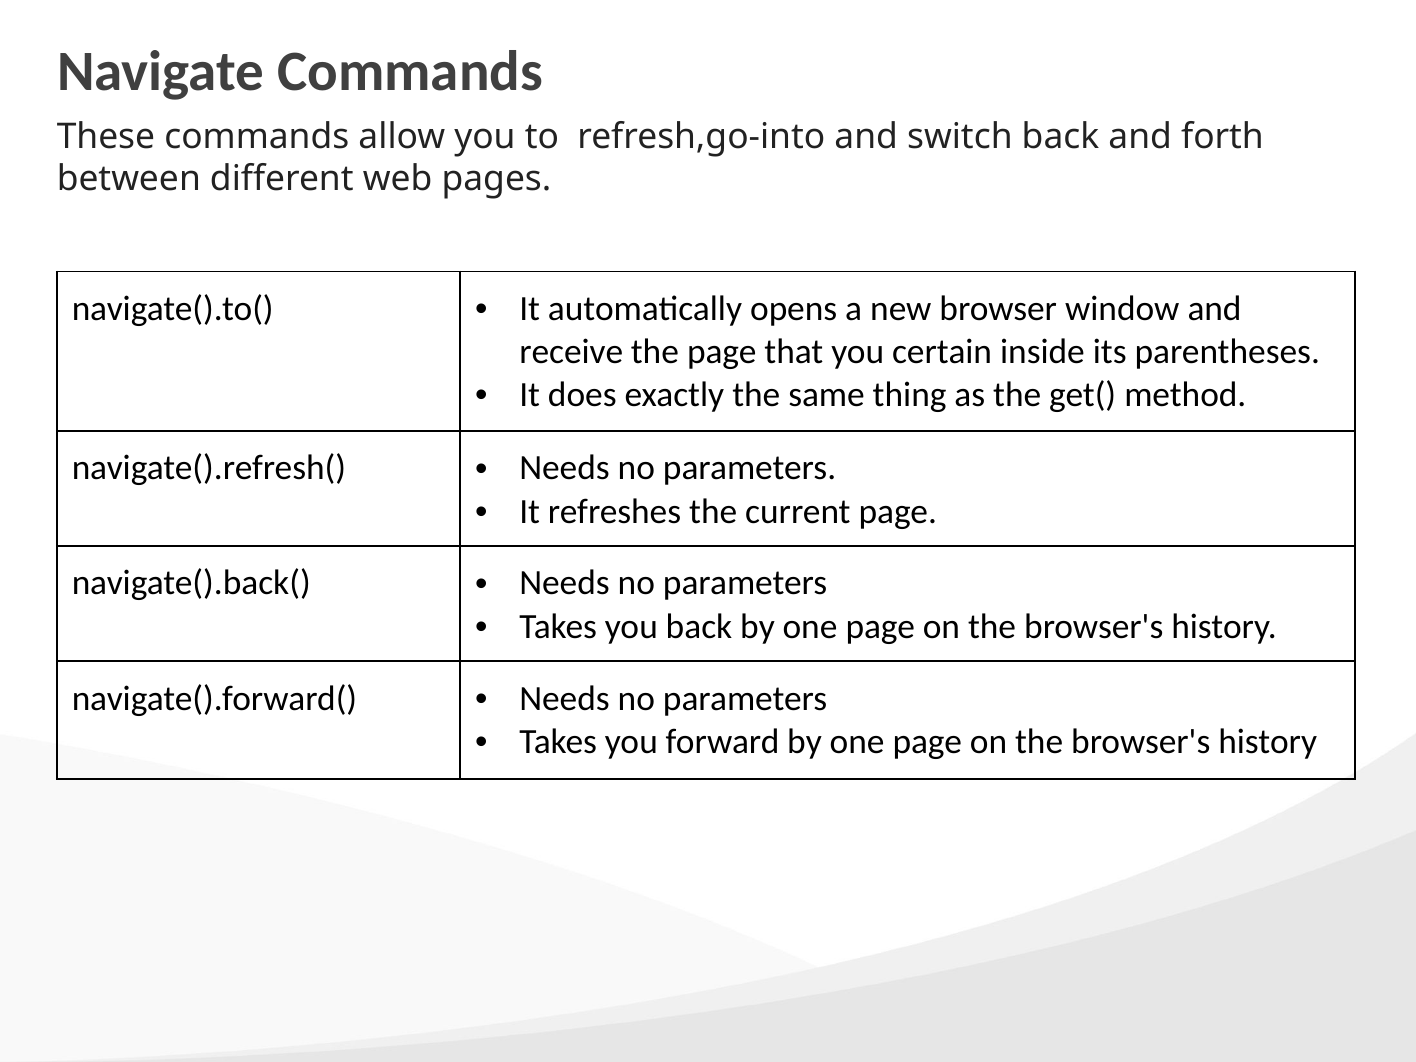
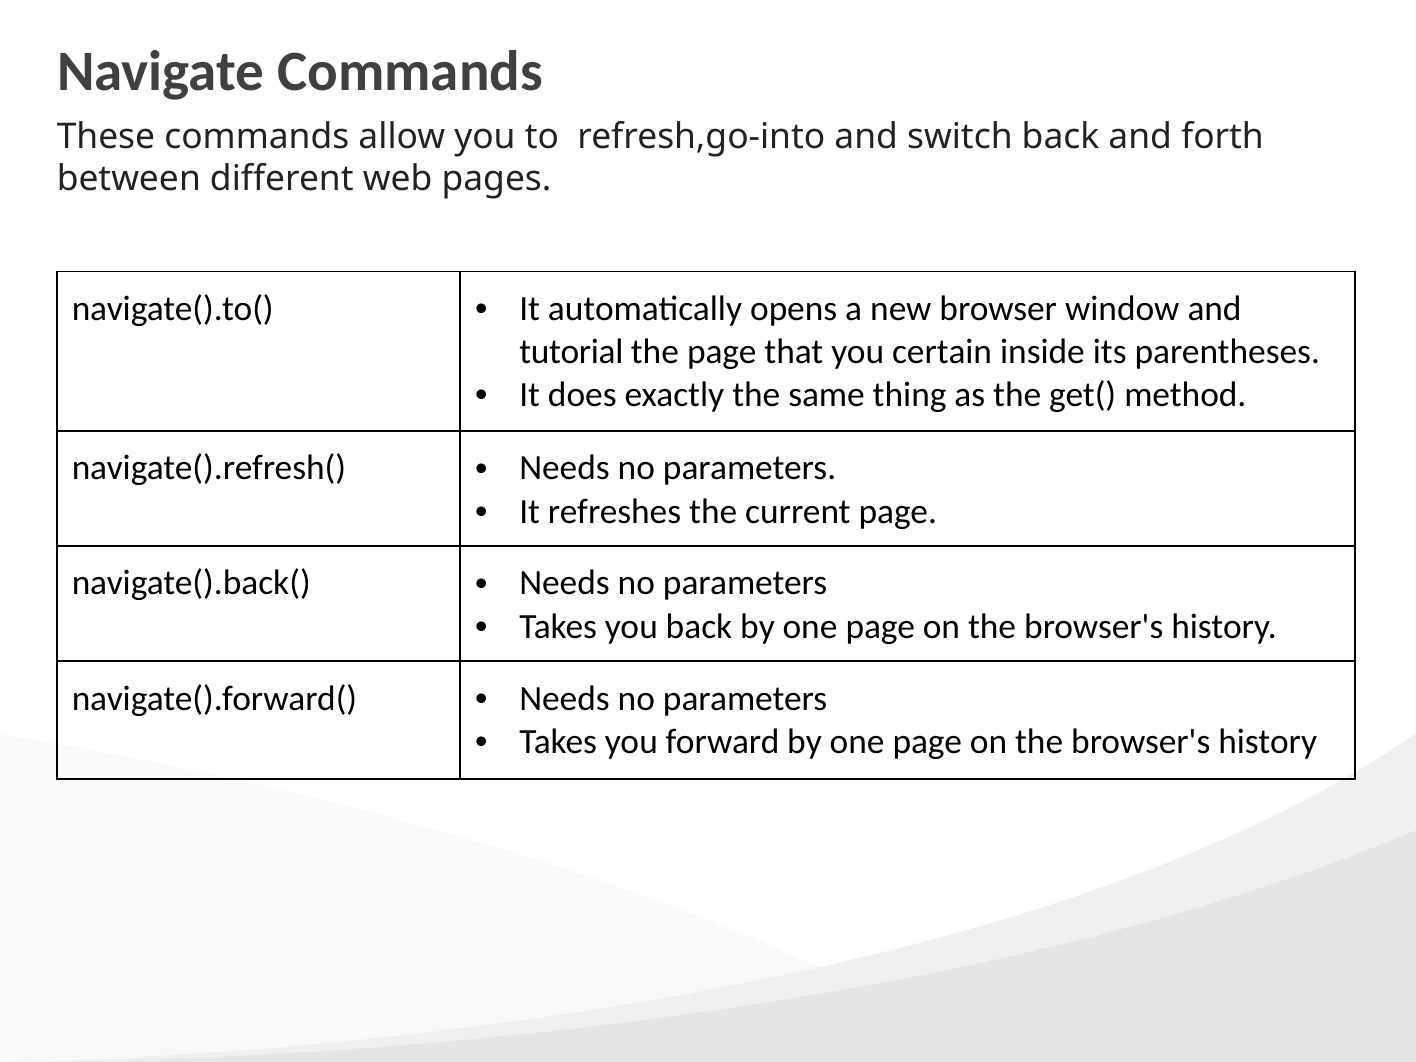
receive: receive -> tutorial (571, 352)
